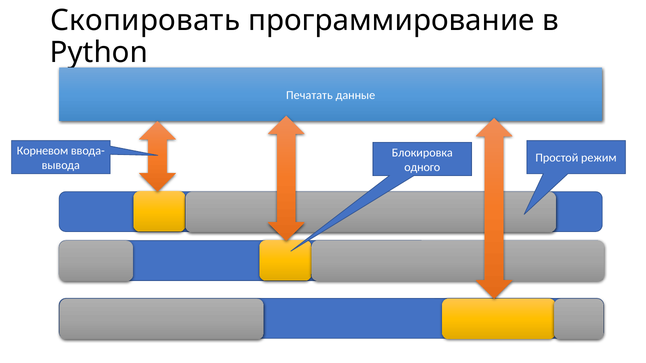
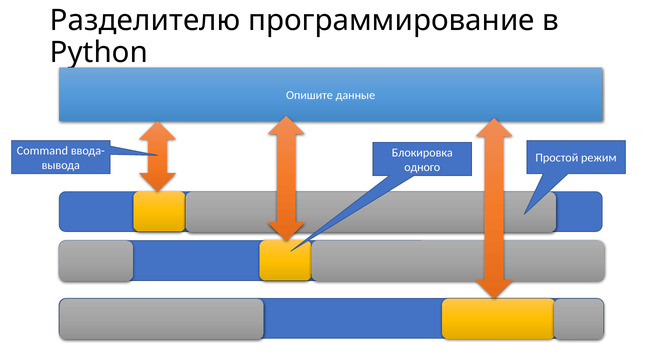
Скопировать: Скопировать -> Разделителю (145, 20)
Печатать: Печатать -> Опишите (309, 95)
Корневом: Корневом -> Command (42, 151)
